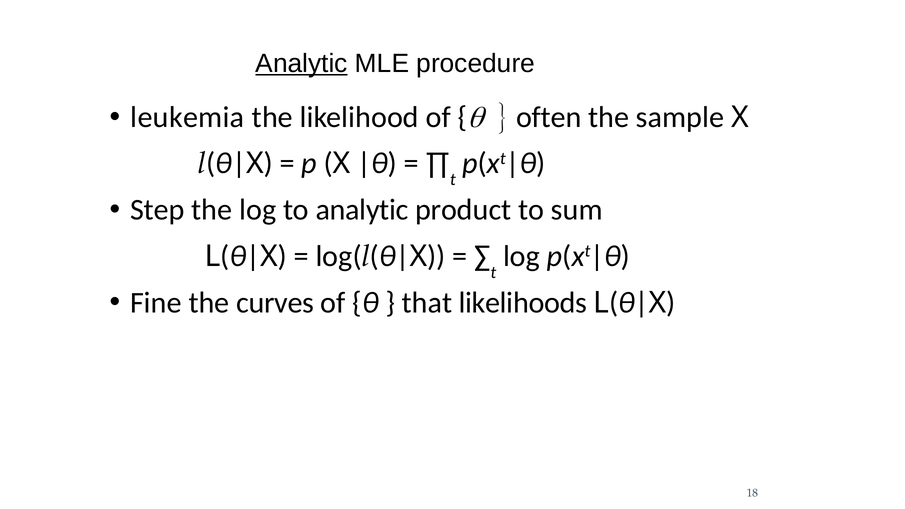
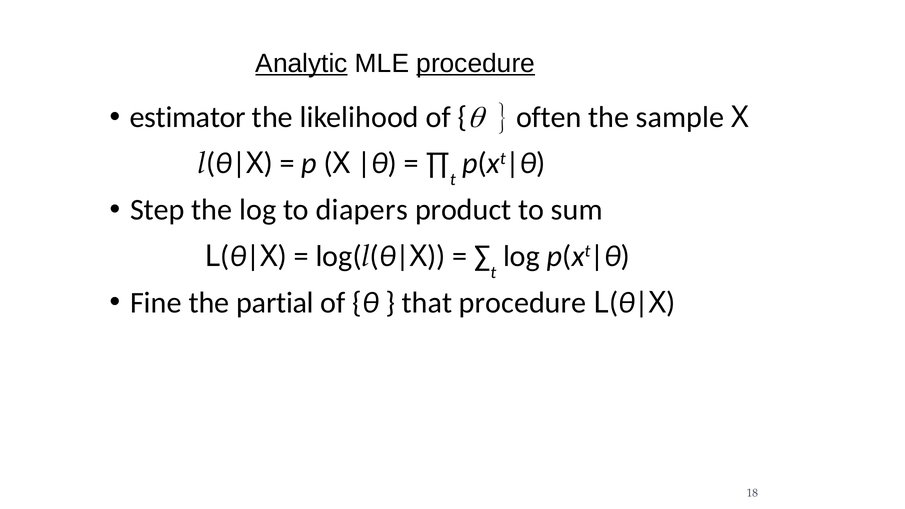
procedure underline: none -> present (476, 63)
leukemia: leukemia -> estimator (188, 117)
to analytic: analytic -> diapers (362, 210)
curves: curves -> partial (275, 303)
that likelihoods: likelihoods -> procedure (523, 303)
